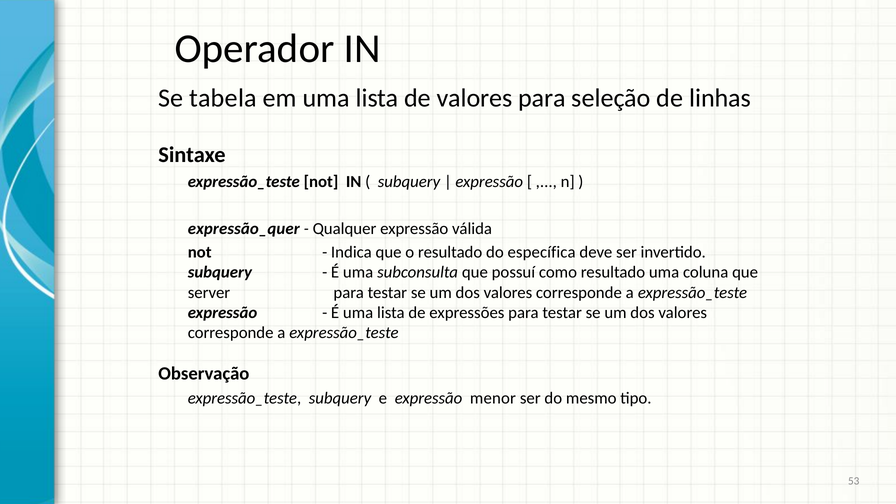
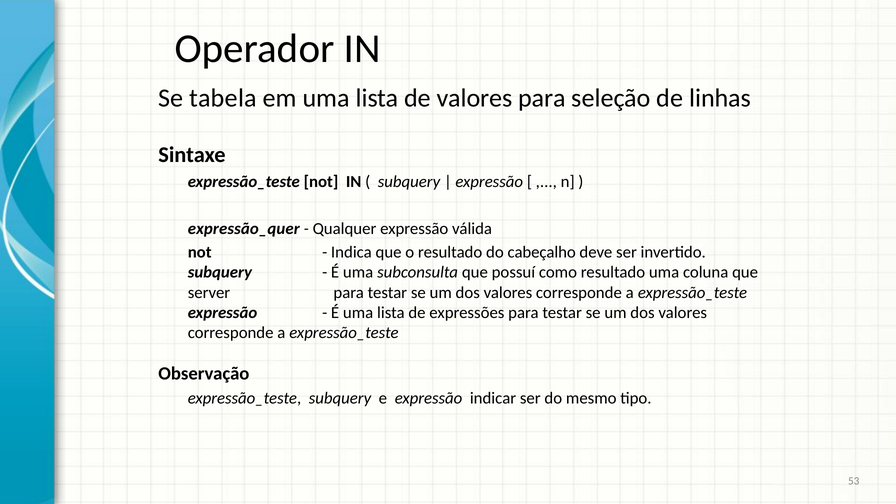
específica: específica -> cabeçalho (542, 252)
menor: menor -> indicar (493, 398)
